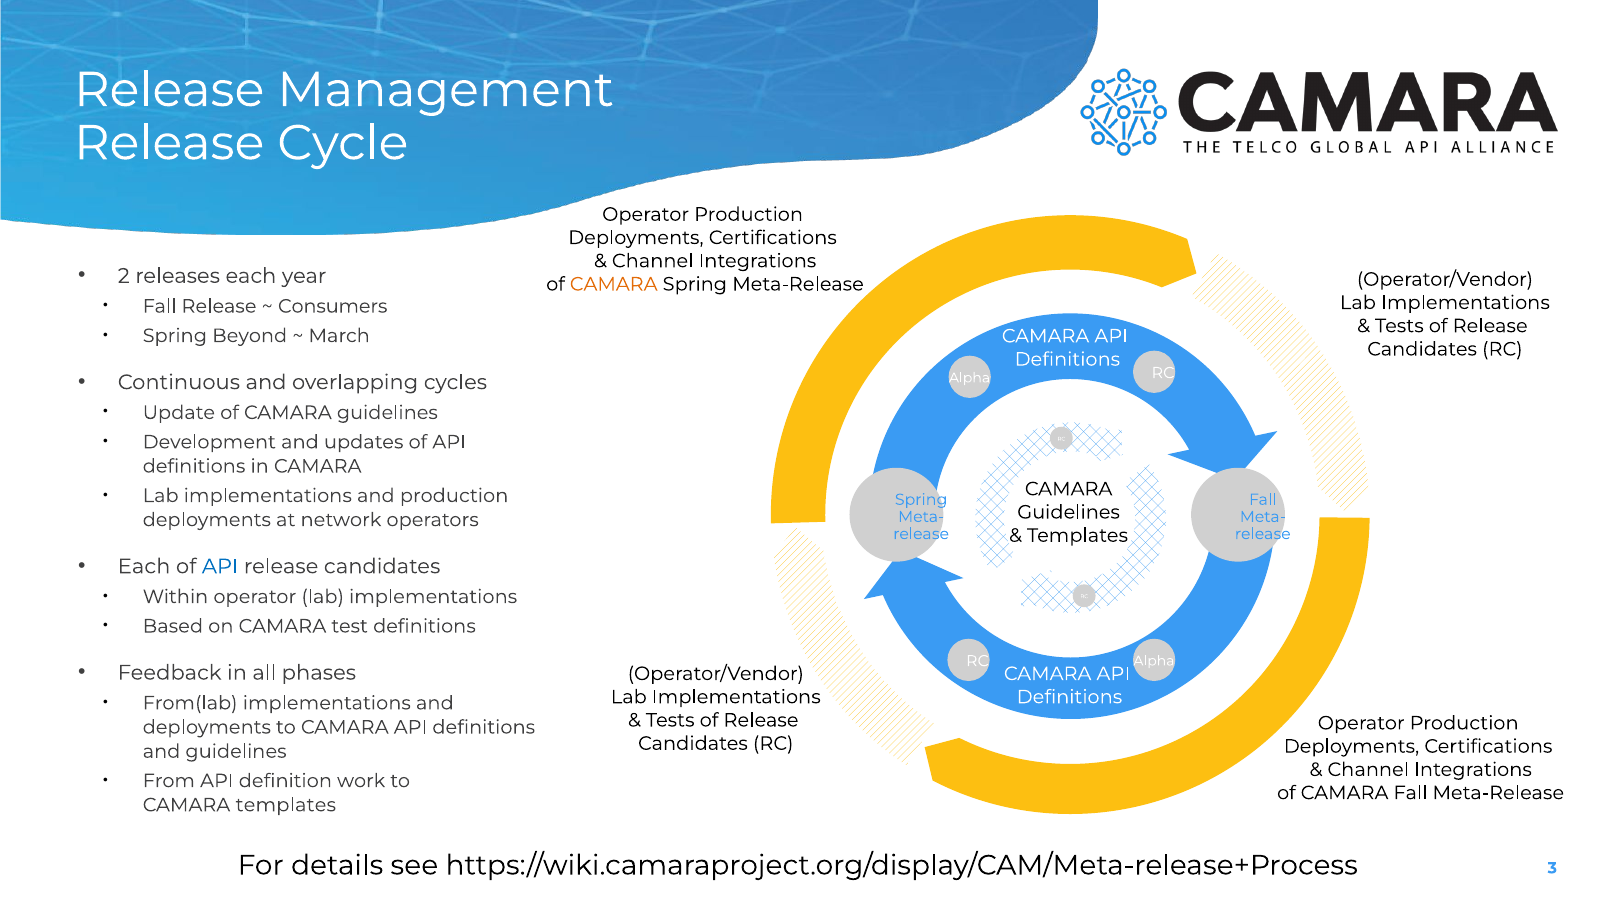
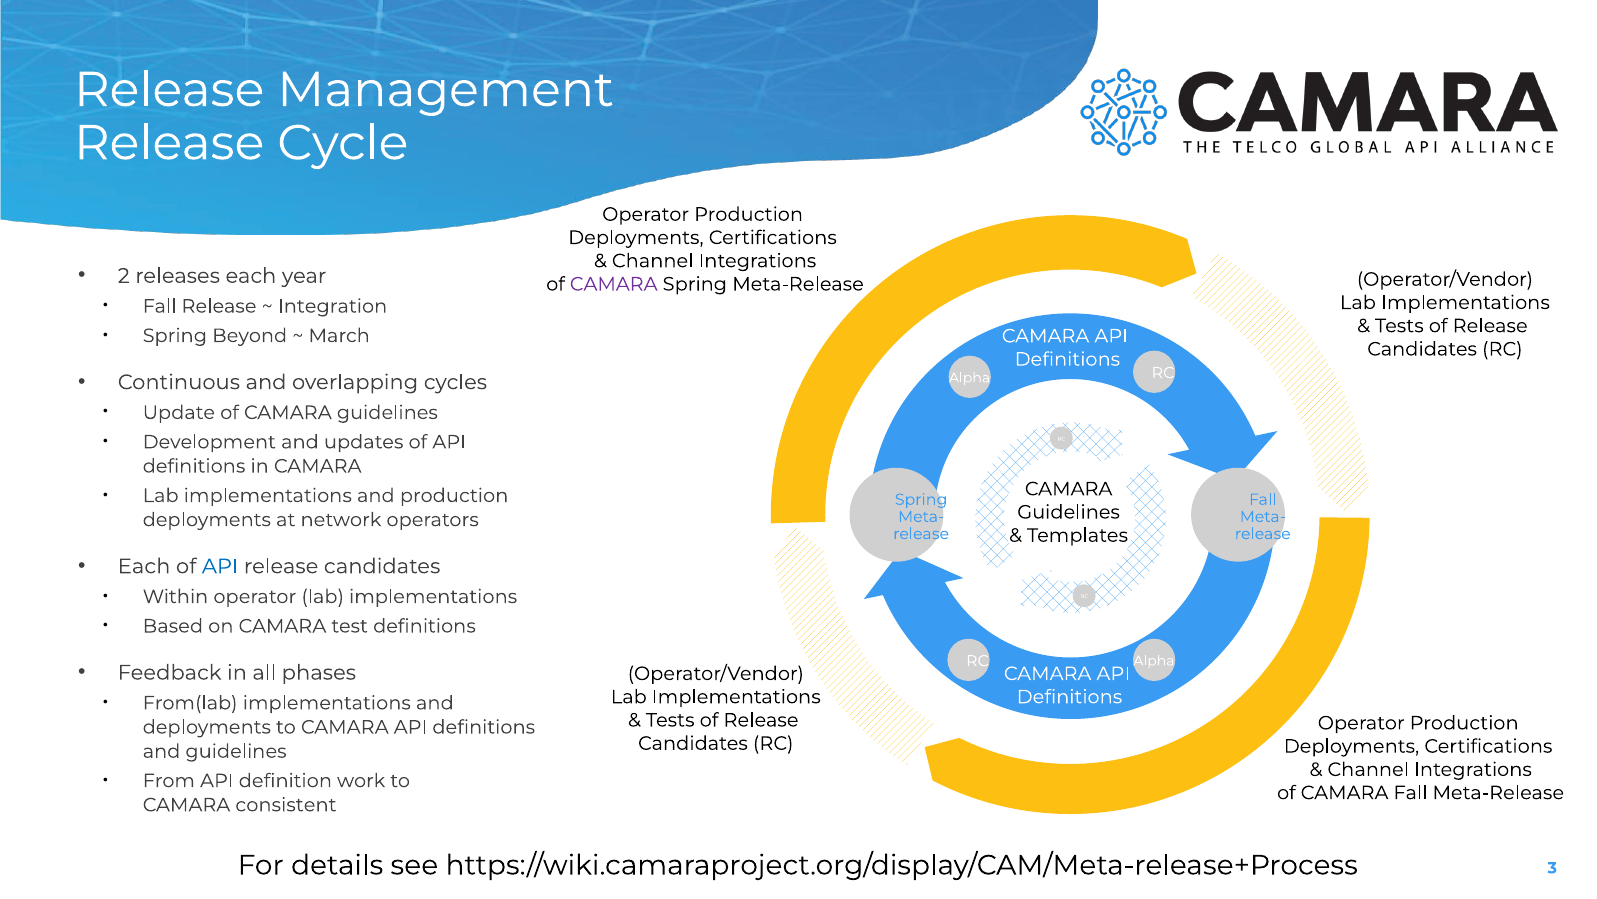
CAMARA colour: orange -> purple (614, 284)
Consumers: Consumers -> Integration (333, 306)
CAMARA templates: templates -> consistent (286, 805)
